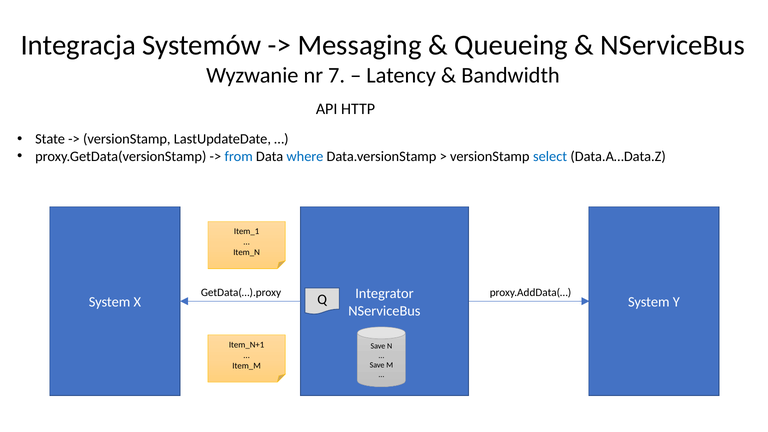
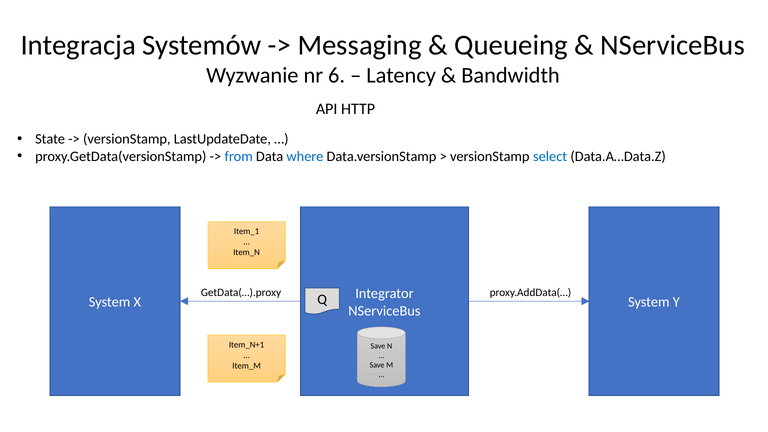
7: 7 -> 6 (337, 75)
